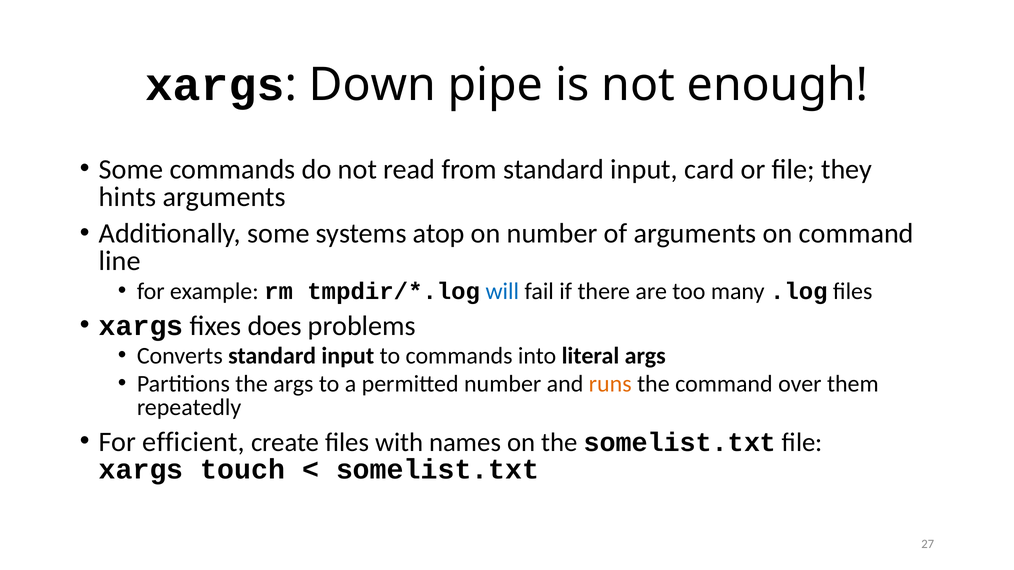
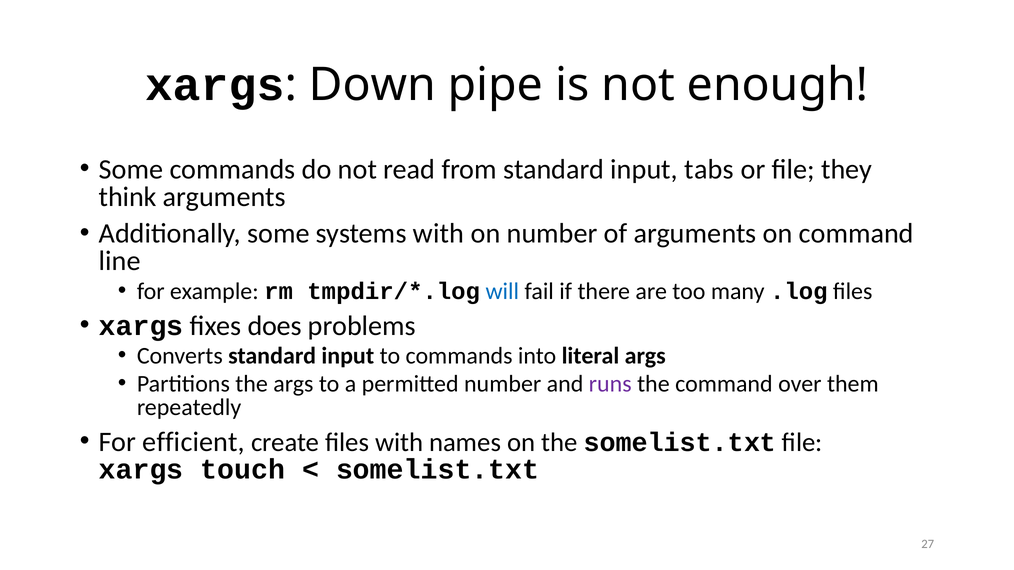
card: card -> tabs (709, 170)
hints: hints -> think (128, 197)
systems atop: atop -> with (439, 234)
runs colour: orange -> purple (610, 384)
